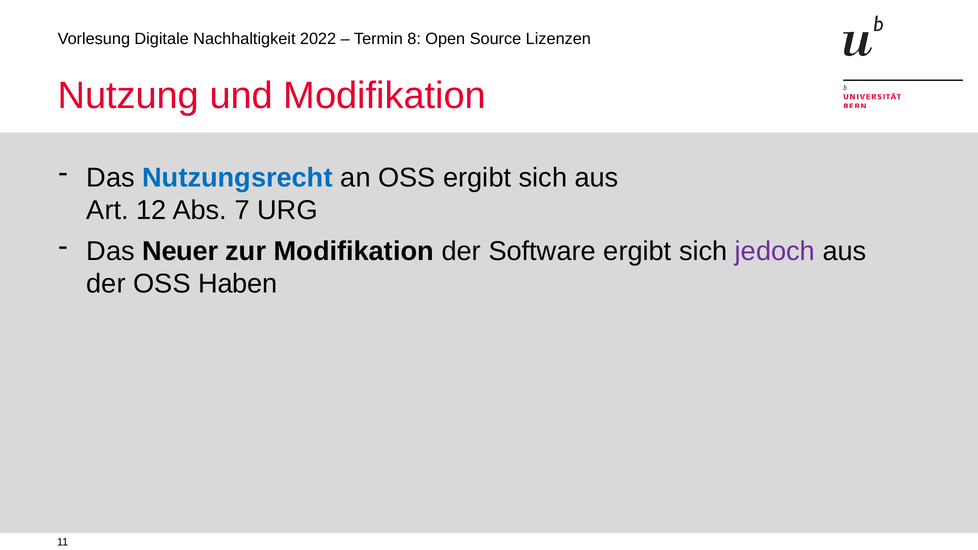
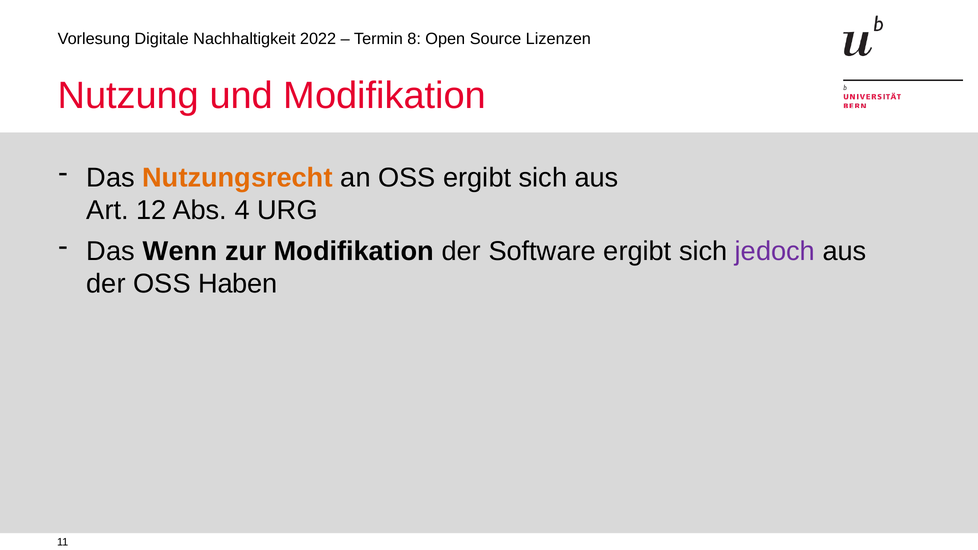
Nutzungsrecht colour: blue -> orange (237, 178)
7: 7 -> 4 (242, 210)
Neuer: Neuer -> Wenn (180, 251)
